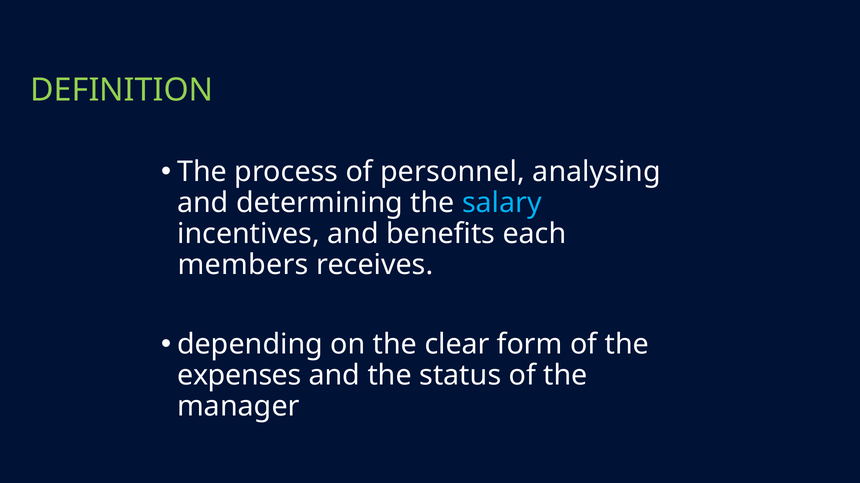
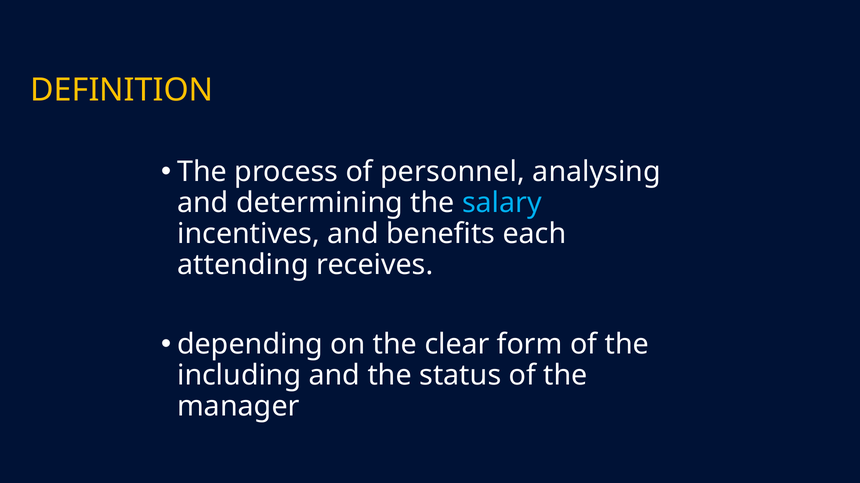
DEFINITION colour: light green -> yellow (122, 90)
members: members -> attending (243, 265)
expenses: expenses -> including (239, 376)
